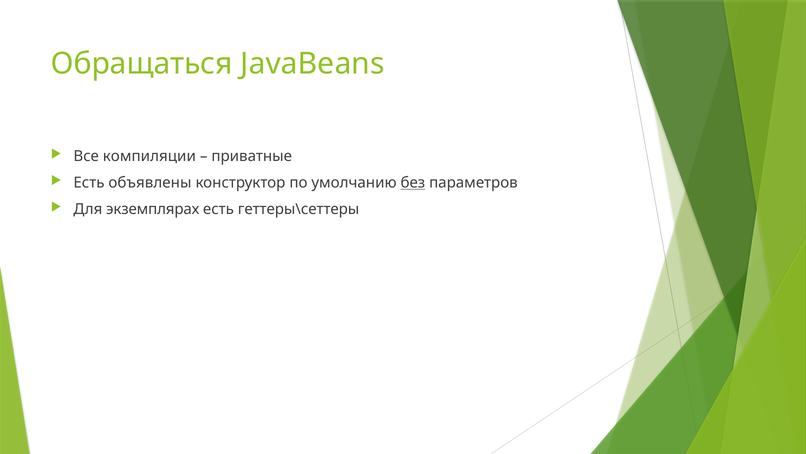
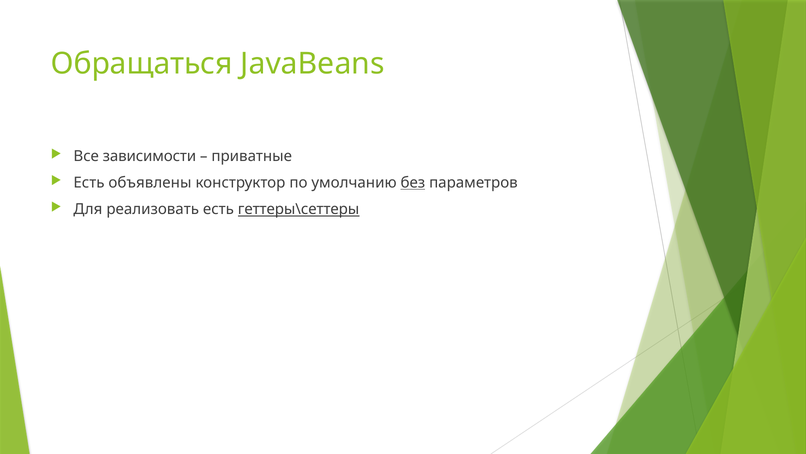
компиляции: компиляции -> зависимости (149, 156)
экземплярах: экземплярах -> реализовать (153, 209)
геттеры\сеттеры underline: none -> present (299, 209)
